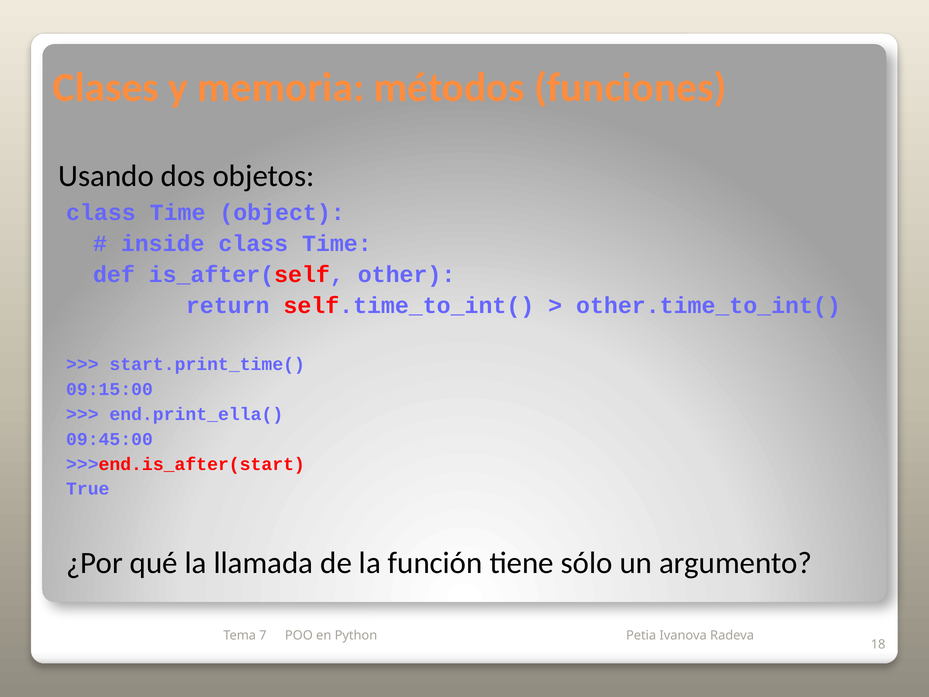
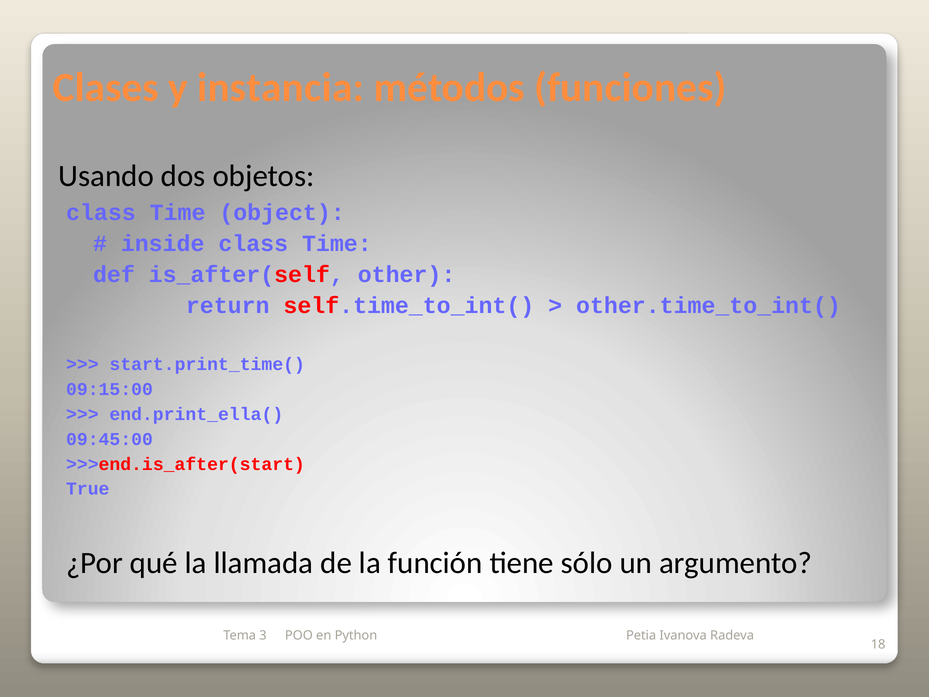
memoria: memoria -> instancia (281, 88)
7: 7 -> 3 (263, 635)
